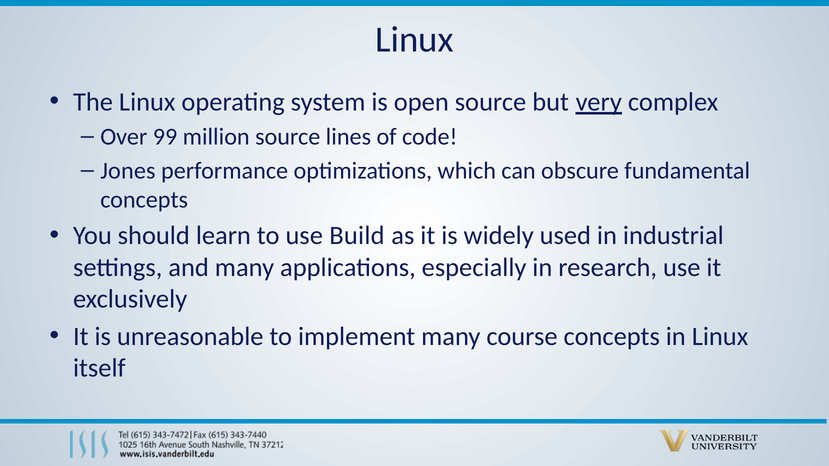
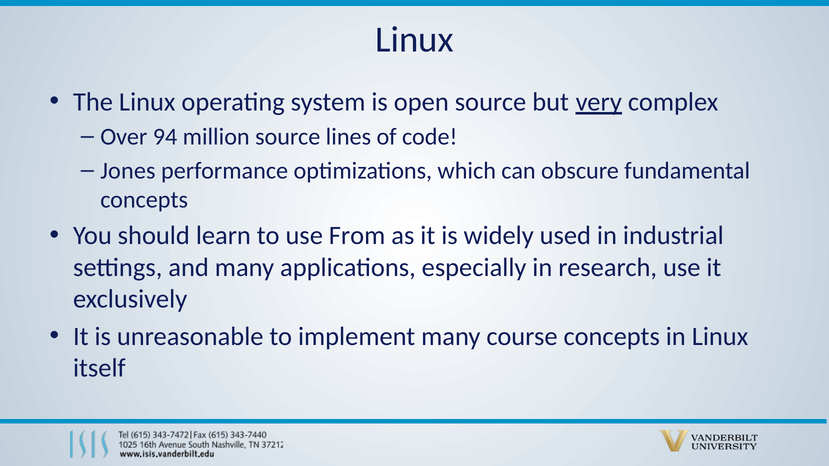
99: 99 -> 94 (165, 137)
Build: Build -> From (357, 236)
